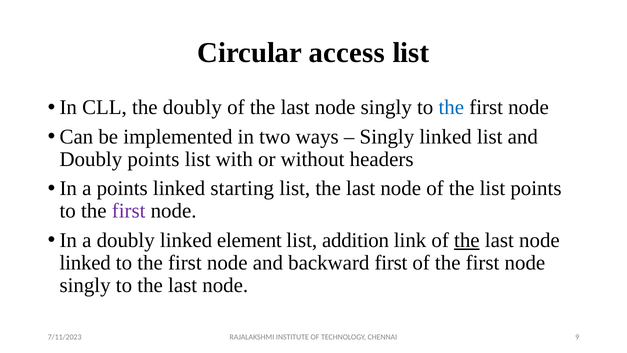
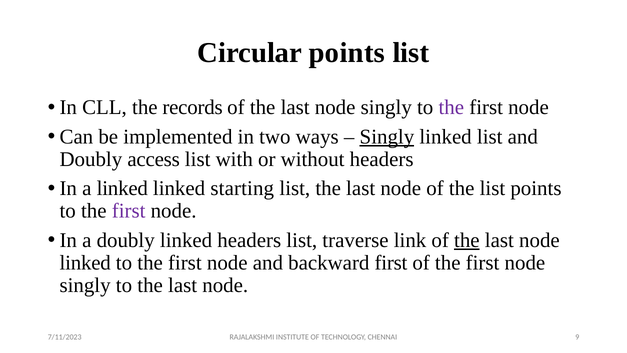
Circular access: access -> points (347, 53)
the doubly: doubly -> records (193, 107)
the colour: blue -> purple (451, 107)
Singly underline: none -> present (387, 137)
Doubly points: points -> access (154, 159)
a points: points -> linked (122, 188)
linked element: element -> headers (249, 240)
addition: addition -> traverse (355, 240)
